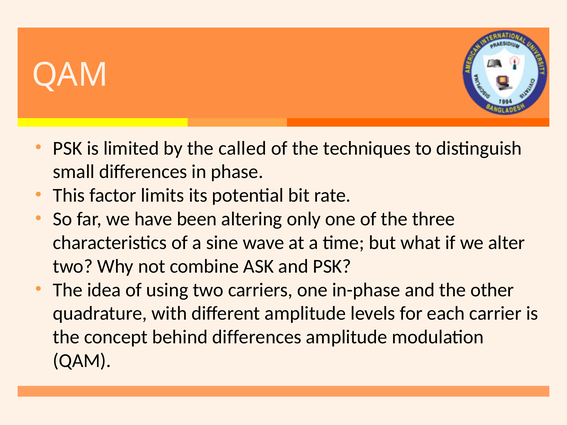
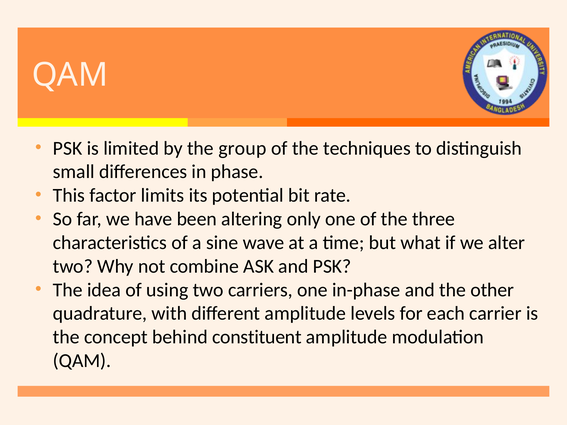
called: called -> group (242, 148)
behind differences: differences -> constituent (257, 337)
